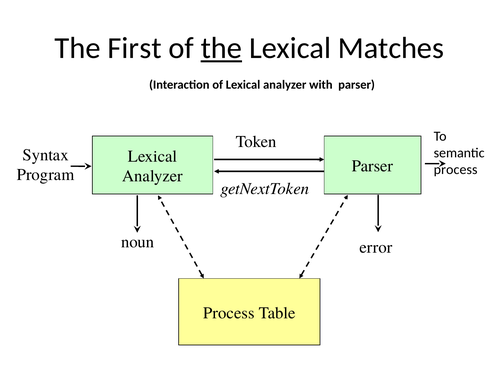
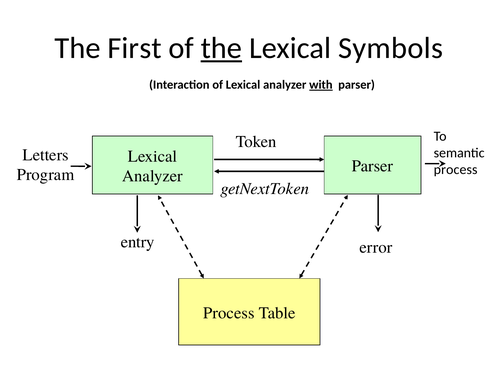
Matches: Matches -> Symbols (391, 48)
with underline: none -> present (321, 85)
Syntax: Syntax -> Letters (46, 155)
noun: noun -> entry (138, 242)
